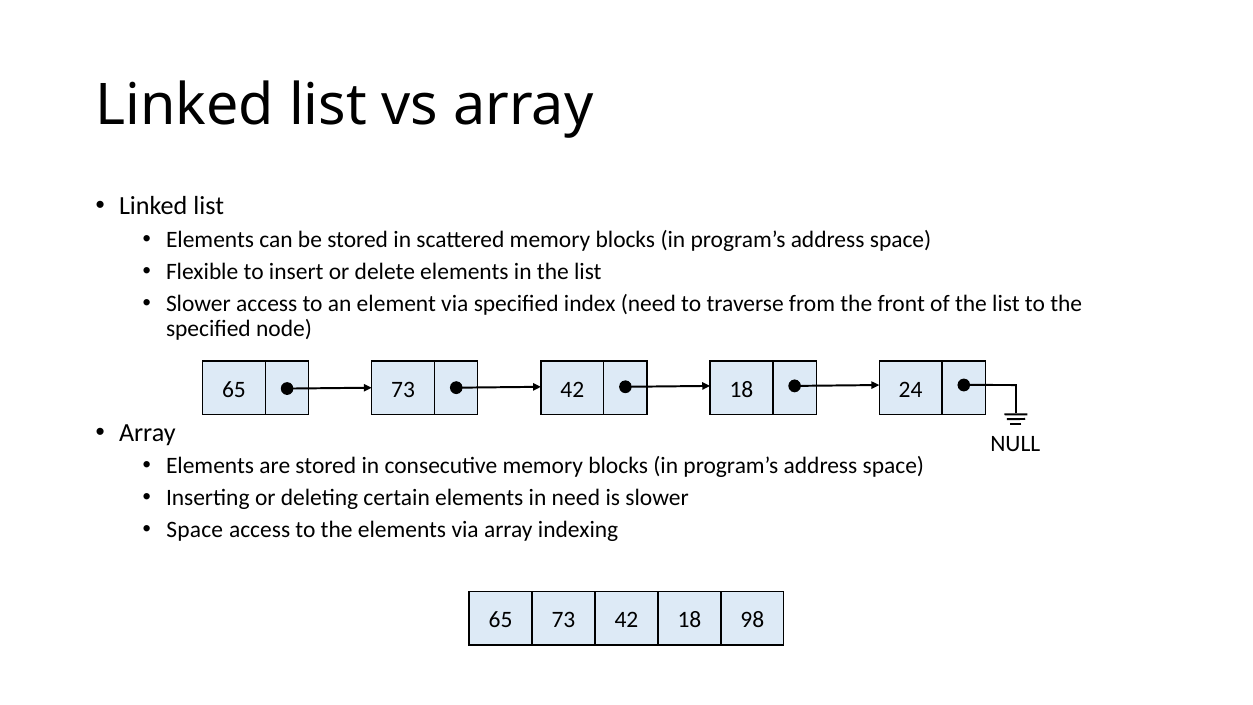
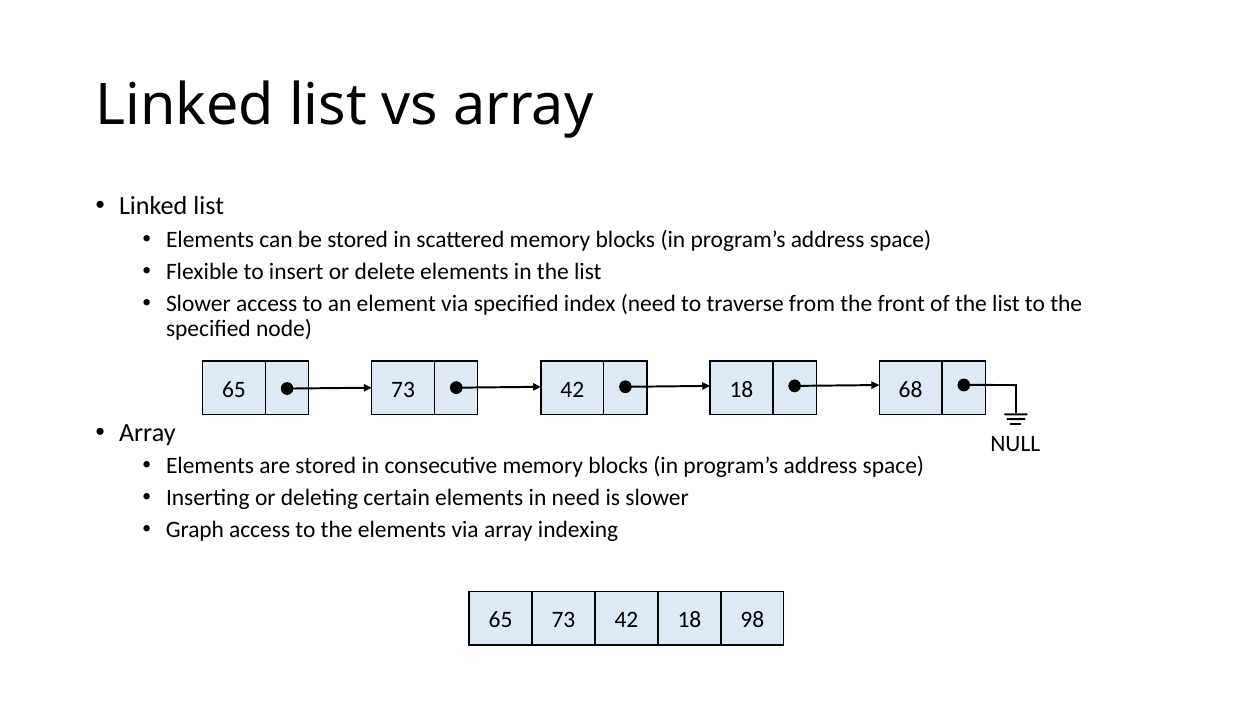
24: 24 -> 68 (911, 389)
Space: Space -> Graph (195, 529)
